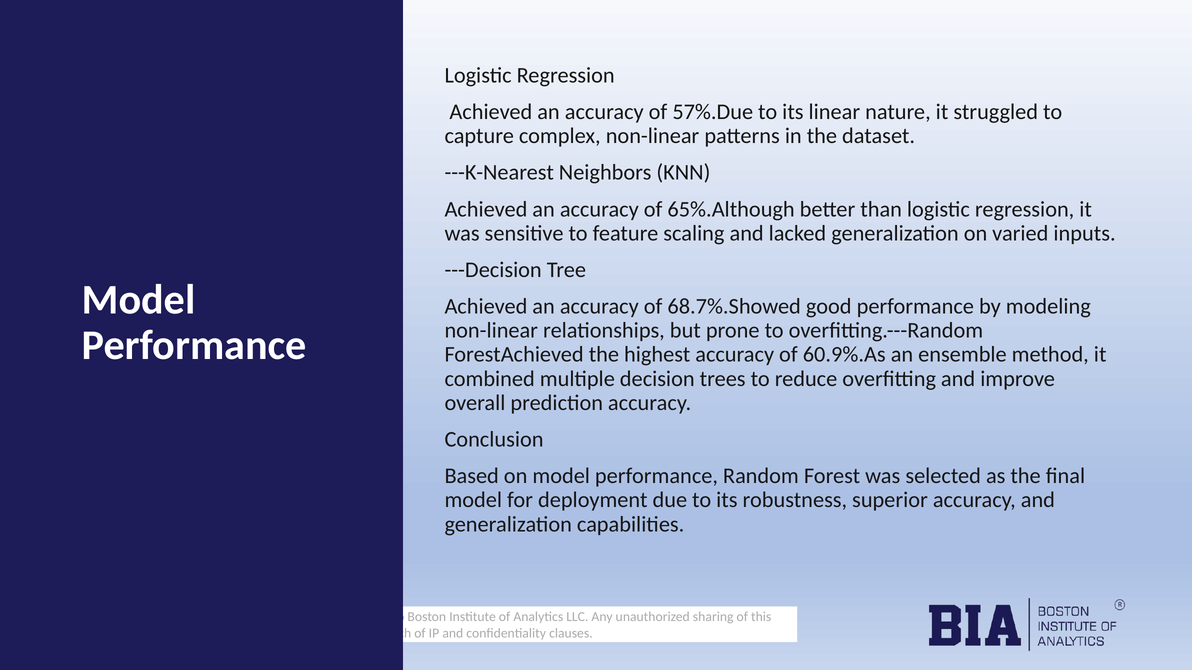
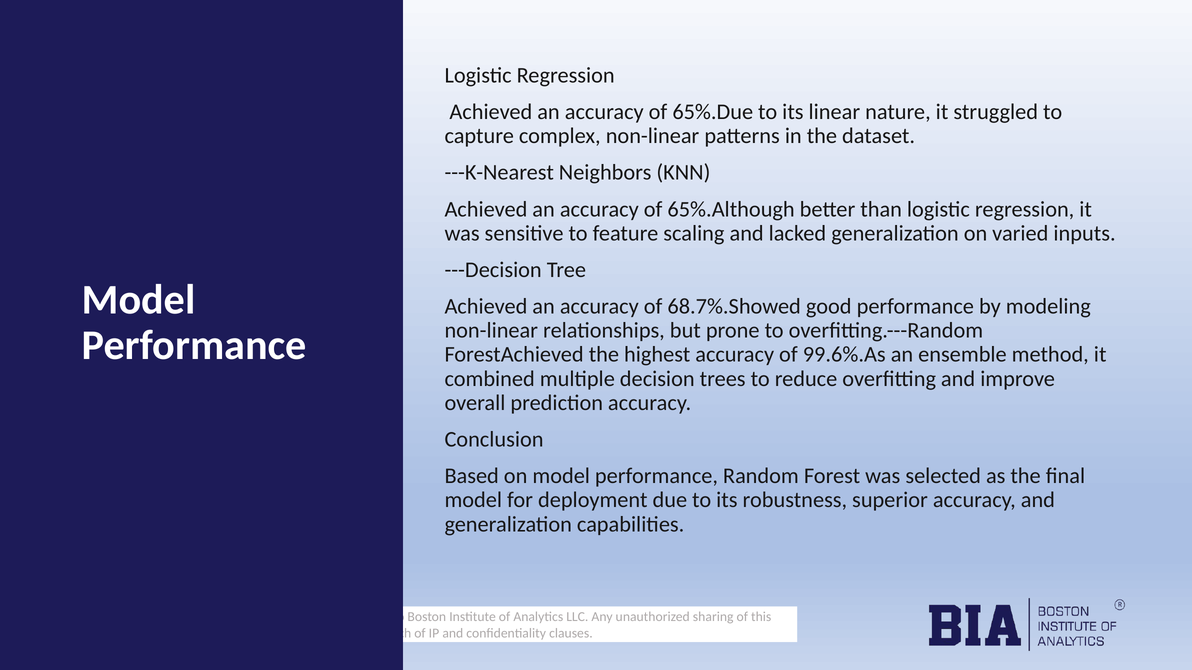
57%.Due: 57%.Due -> 65%.Due (713, 112)
60.9%.As: 60.9%.As -> 99.6%.As (844, 355)
